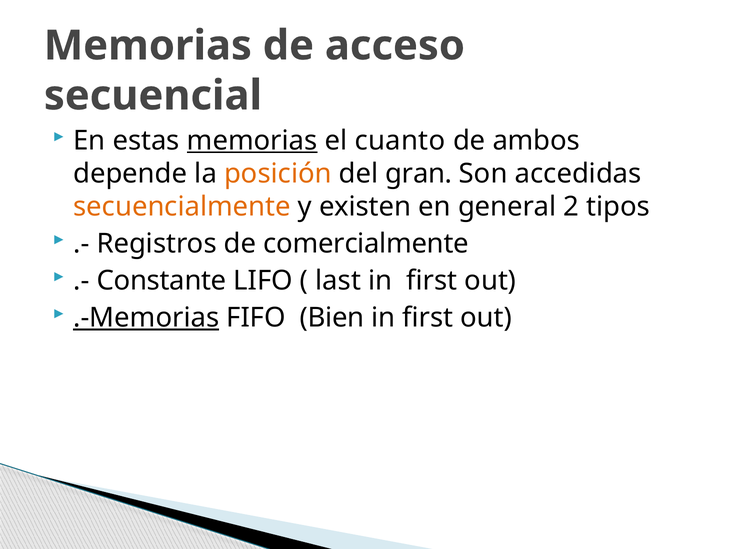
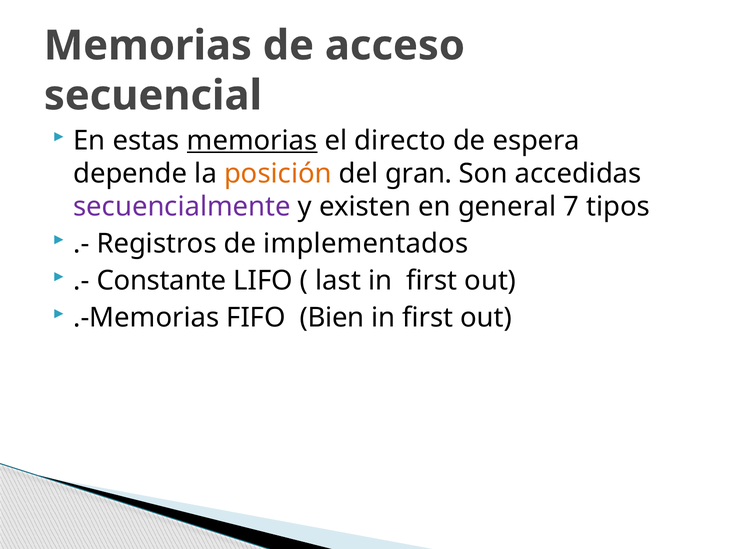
cuanto: cuanto -> directo (400, 141)
ambos: ambos -> espera (536, 141)
secuencialmente colour: orange -> purple (182, 207)
2: 2 -> 7 (571, 207)
comercialmente: comercialmente -> implementados (366, 244)
.-Memorias underline: present -> none (146, 318)
